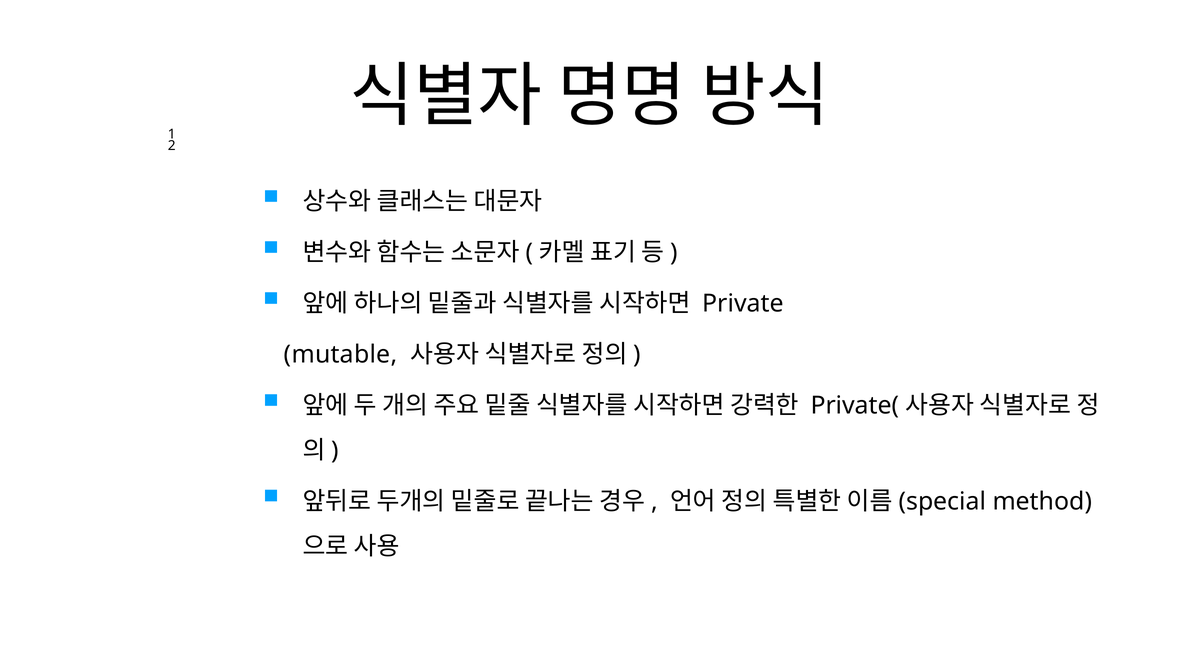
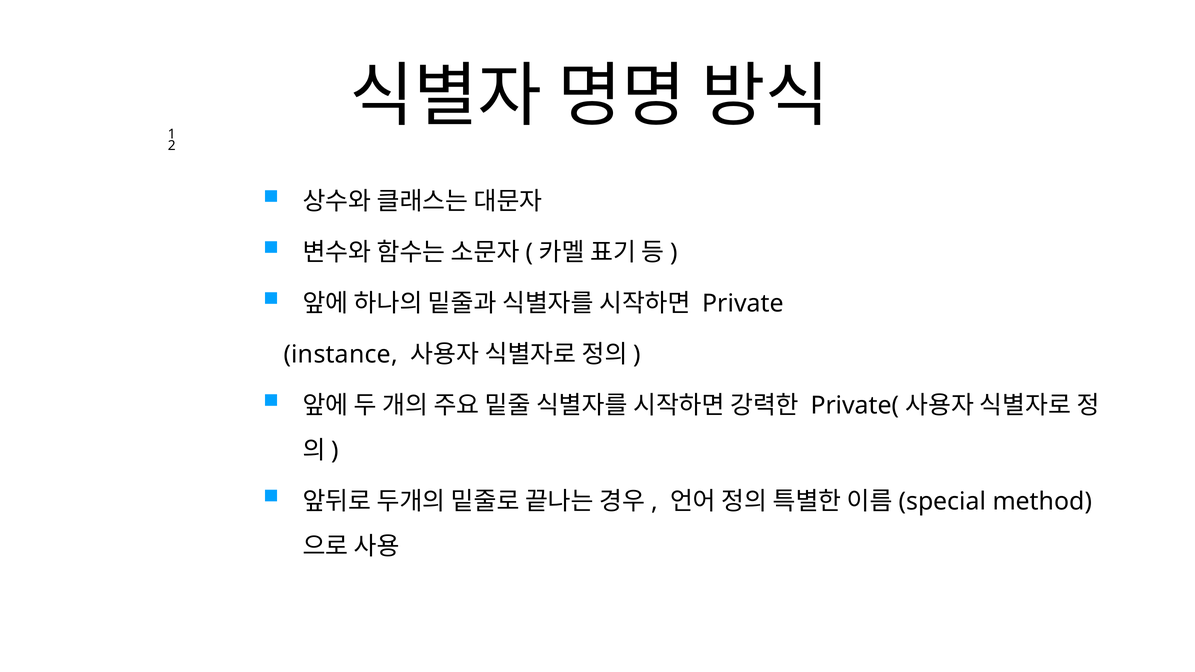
mutable: mutable -> instance (341, 355)
